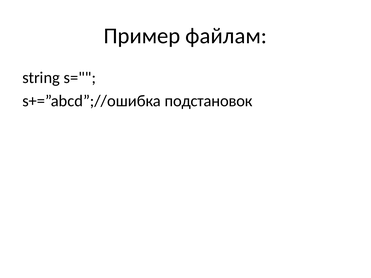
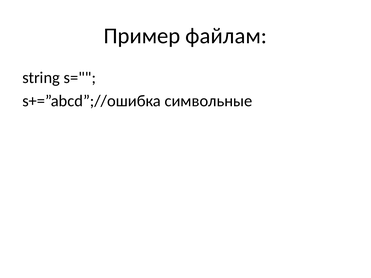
подстановок: подстановок -> символьные (208, 101)
